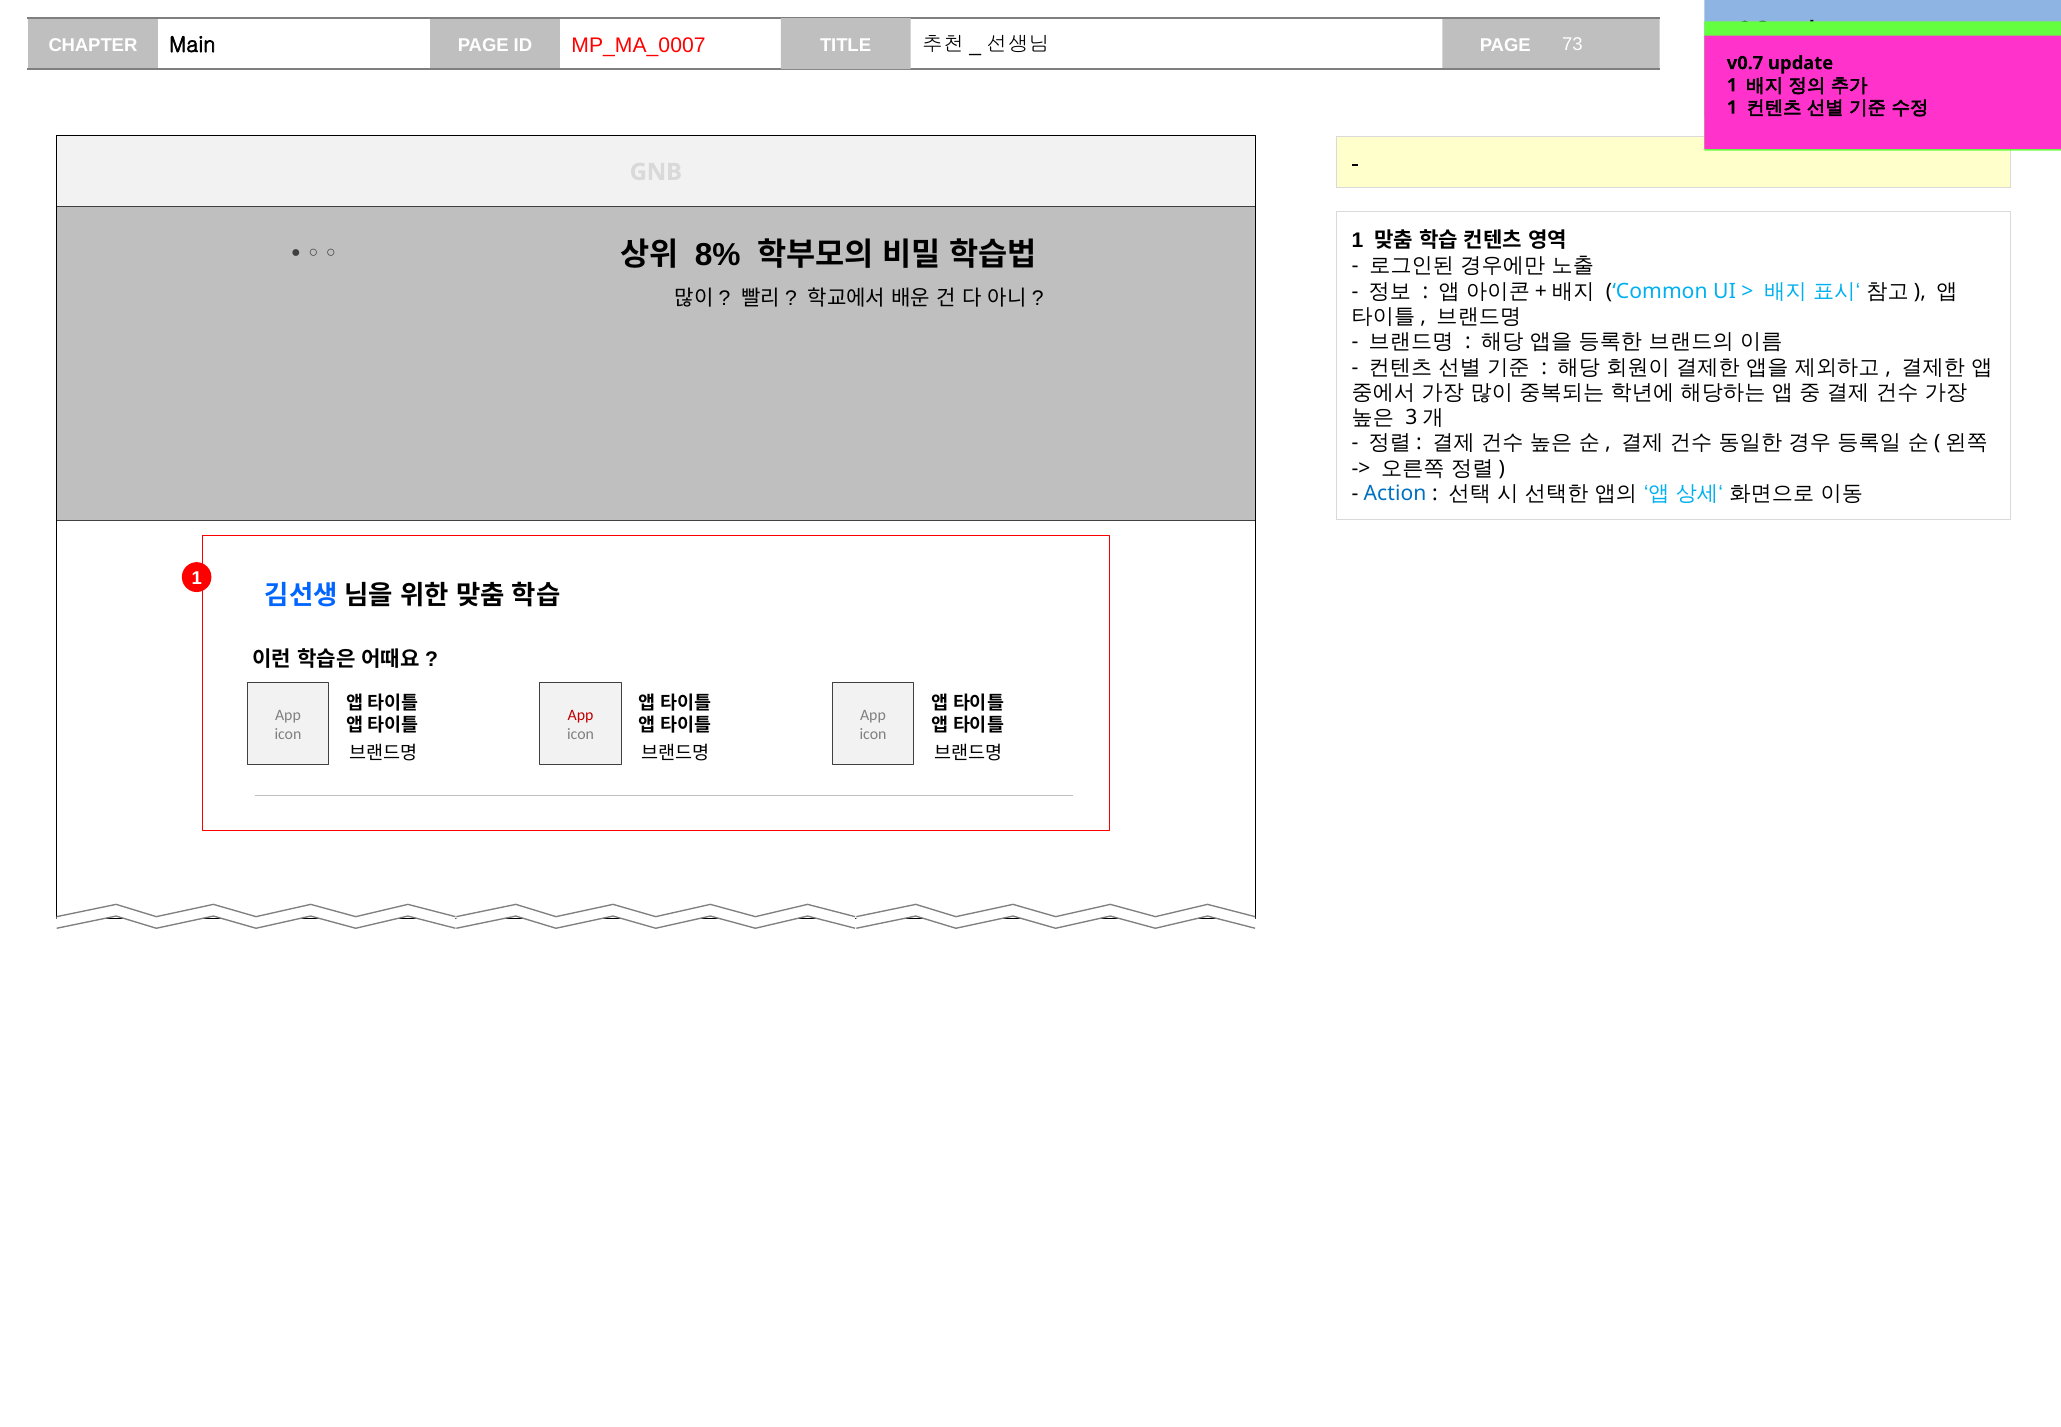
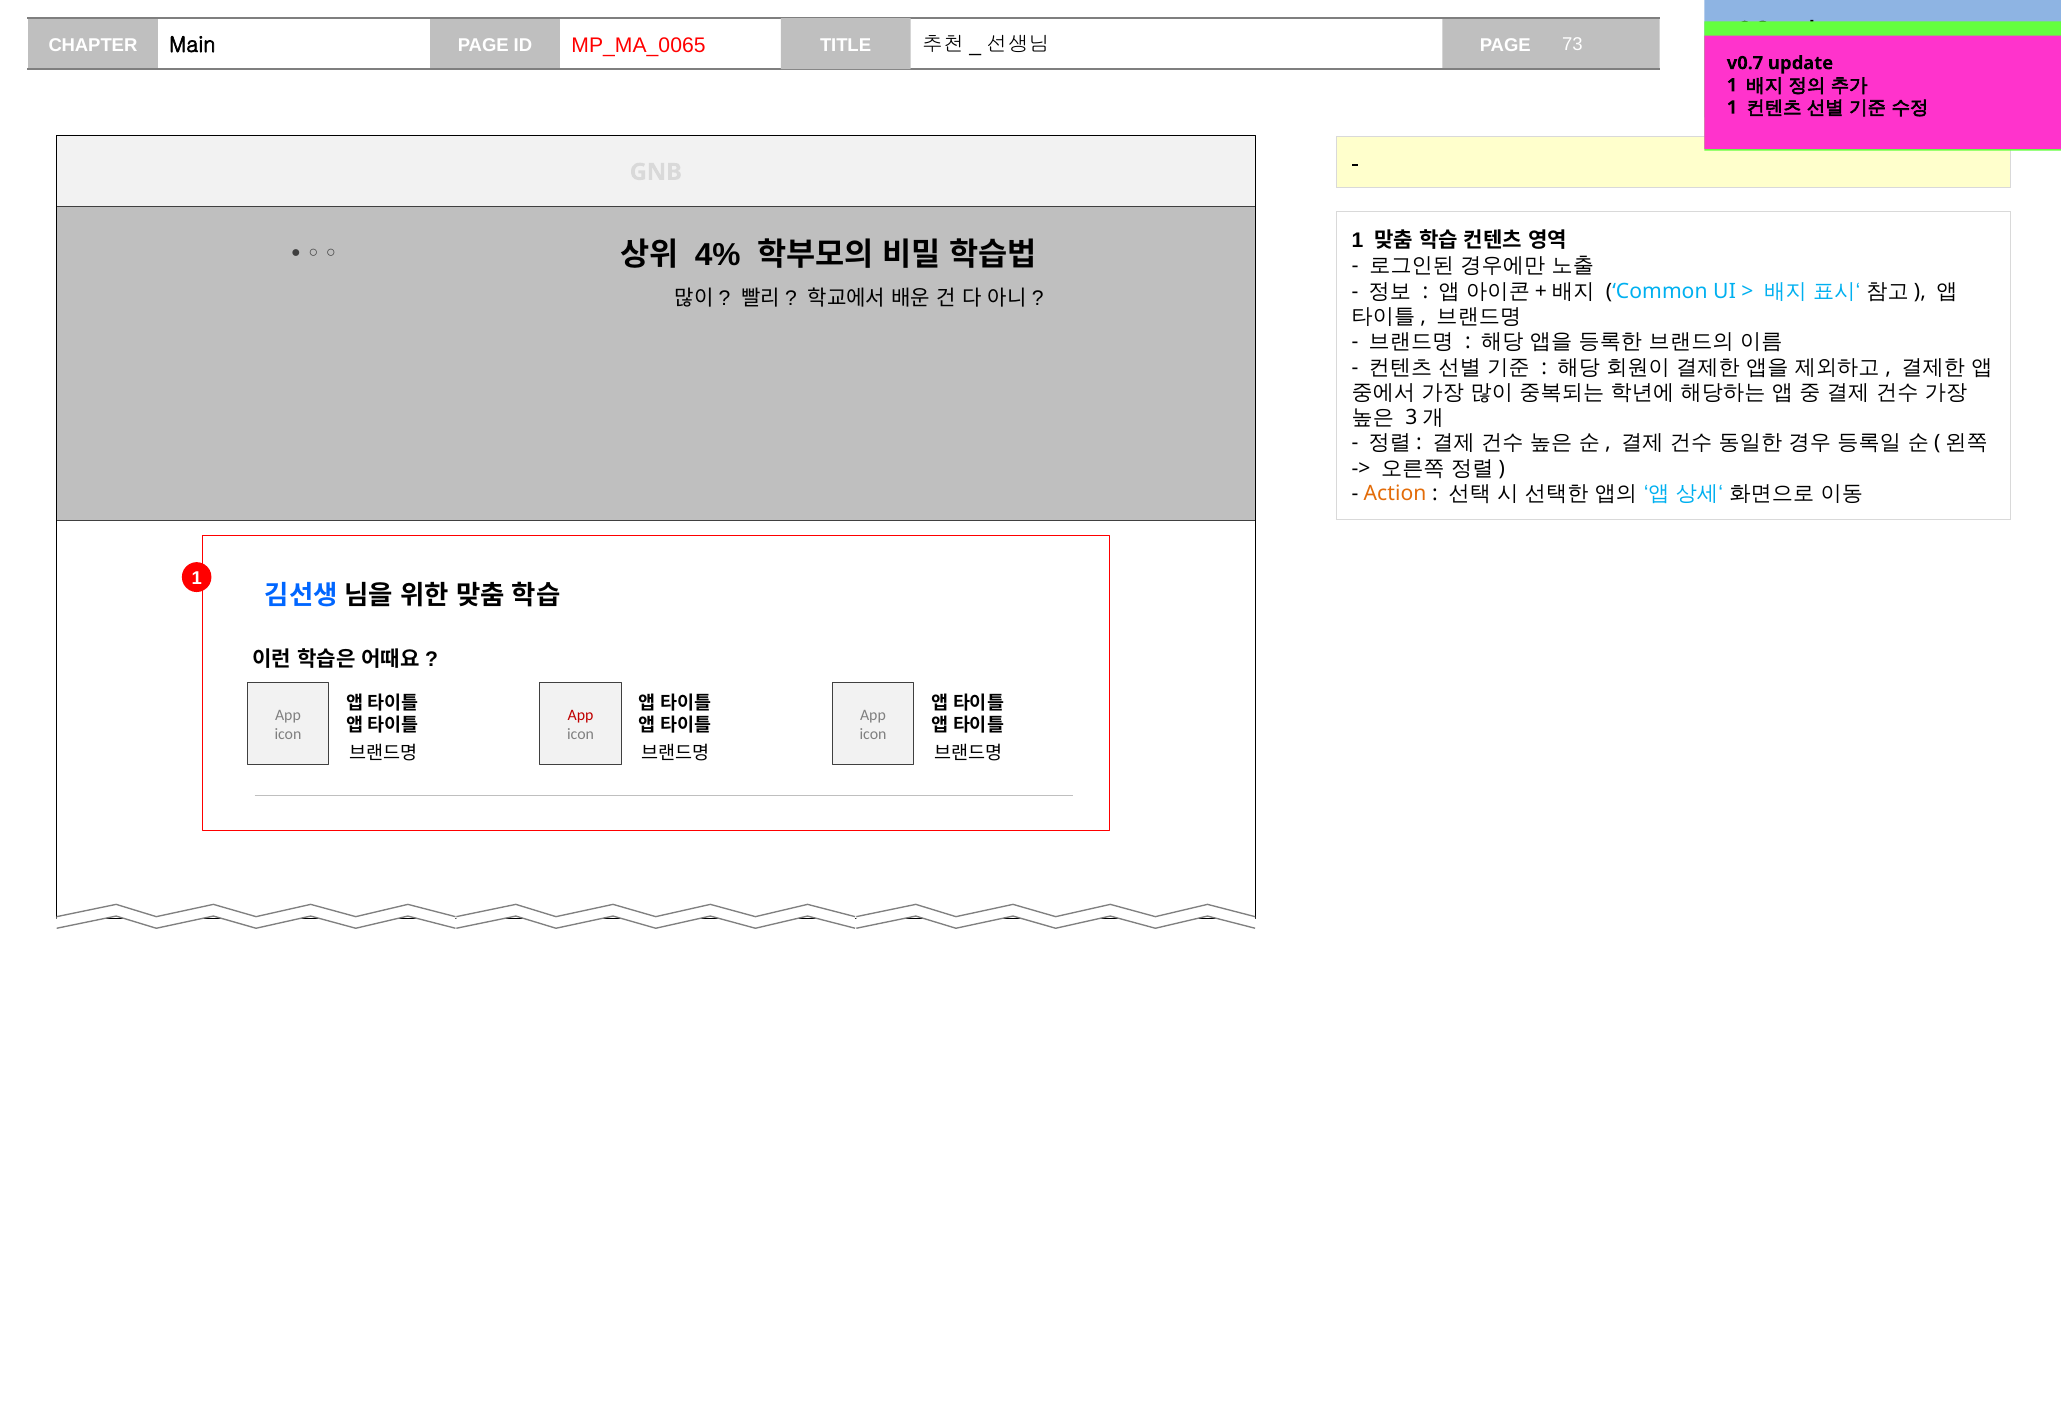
MP_MA_0007: MP_MA_0007 -> MP_MA_0065 (639, 45)
8%: 8% -> 4% (718, 255)
Action colour: blue -> orange (1395, 494)
